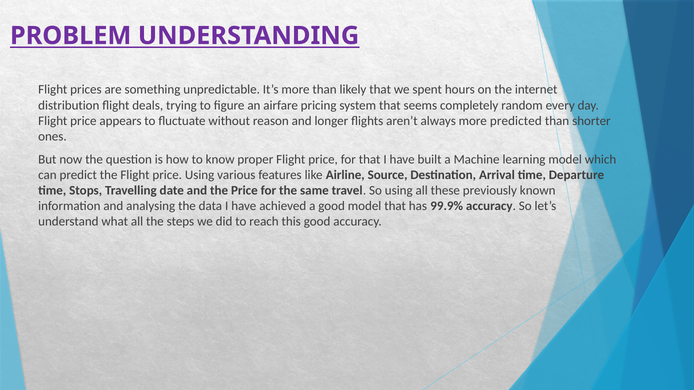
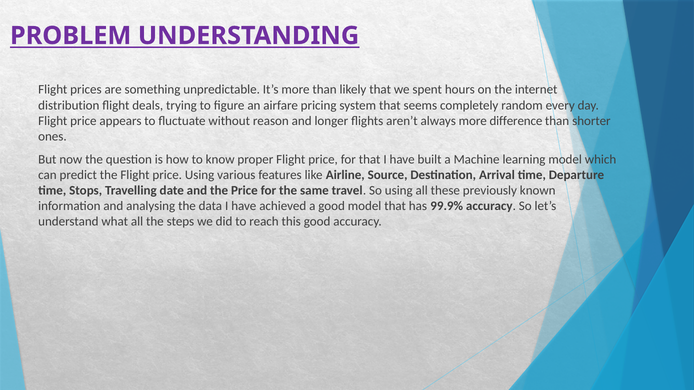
predicted: predicted -> difference (516, 121)
